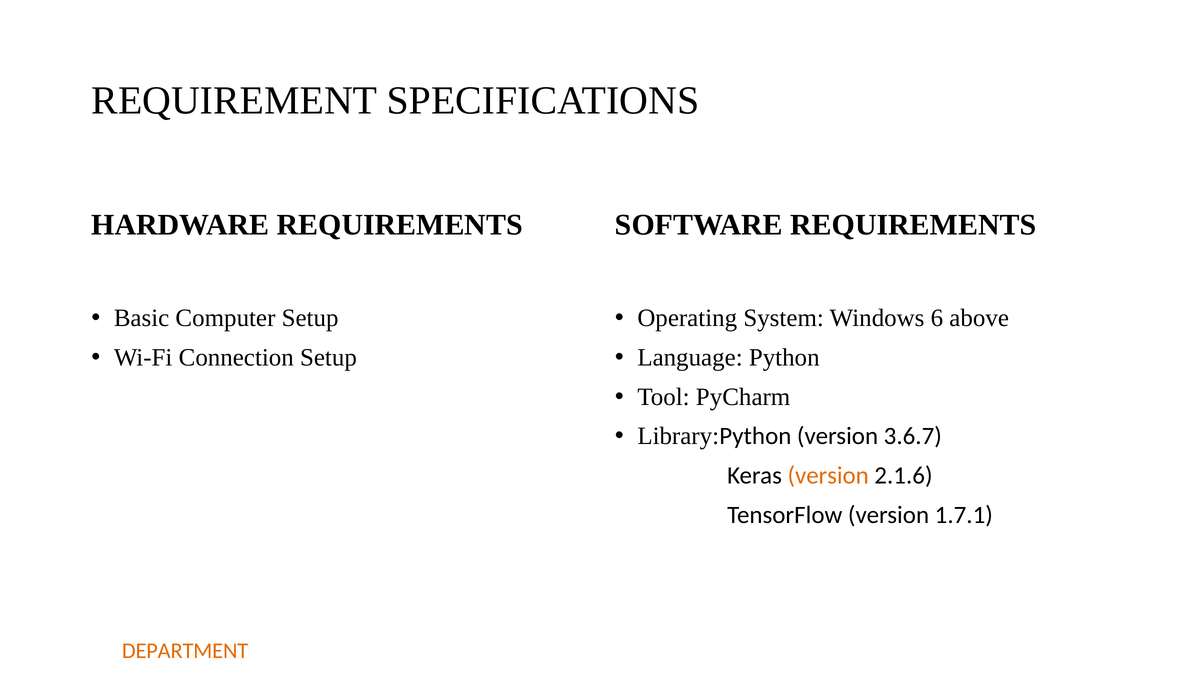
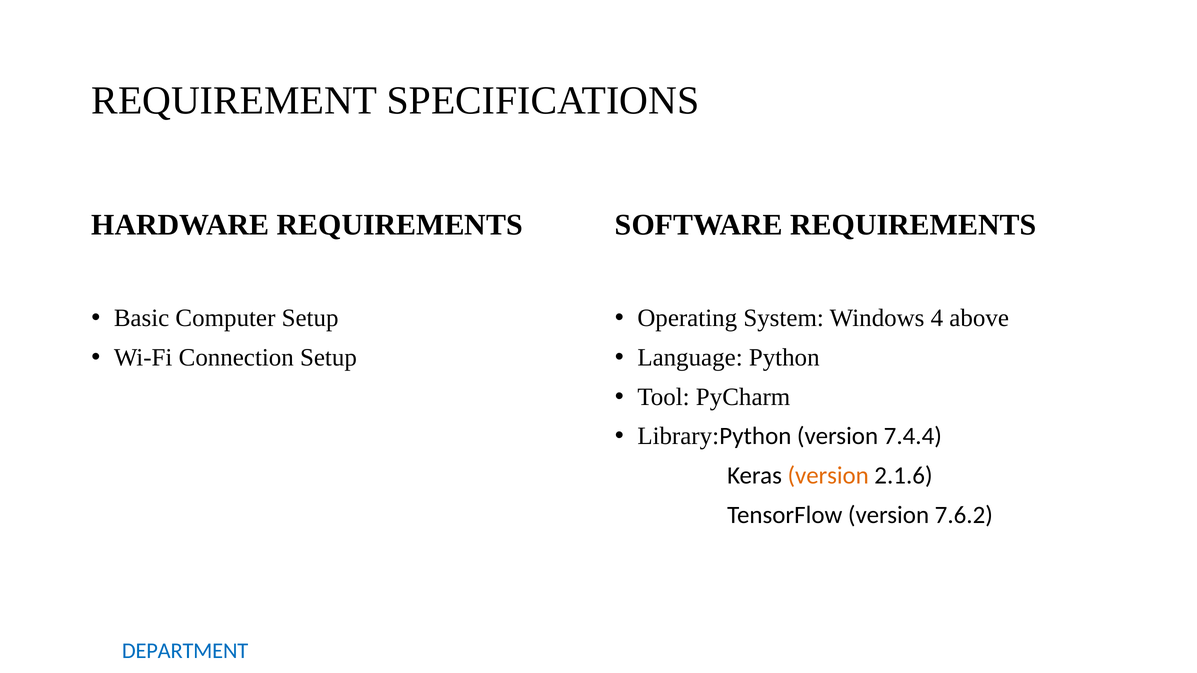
6: 6 -> 4 (937, 318)
3.6.7: 3.6.7 -> 7.4.4 (913, 436)
1.7.1: 1.7.1 -> 7.6.2 (964, 515)
DEPARTMENT colour: orange -> blue (185, 651)
